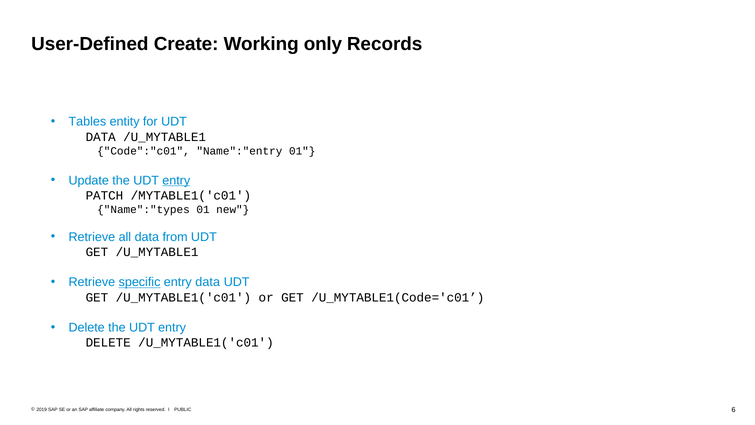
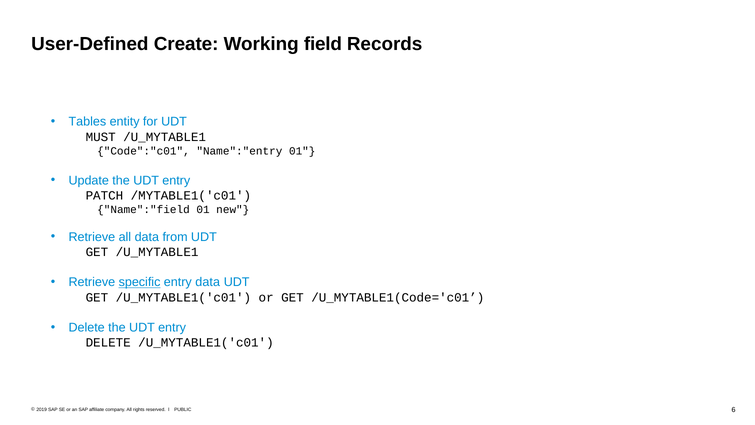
only: only -> field (323, 44)
DATA: DATA -> MUST (101, 137)
entry underline: present -> none (176, 180)
Name":"types: Name":"types -> Name":"field (143, 209)
